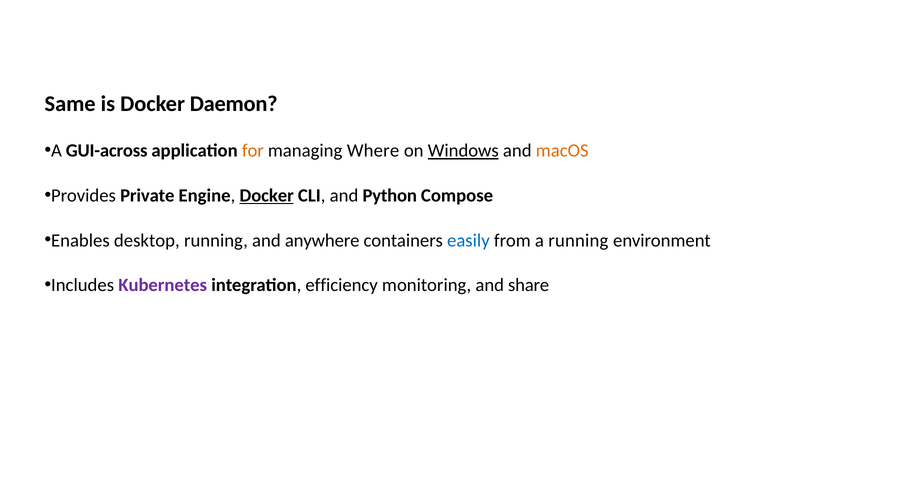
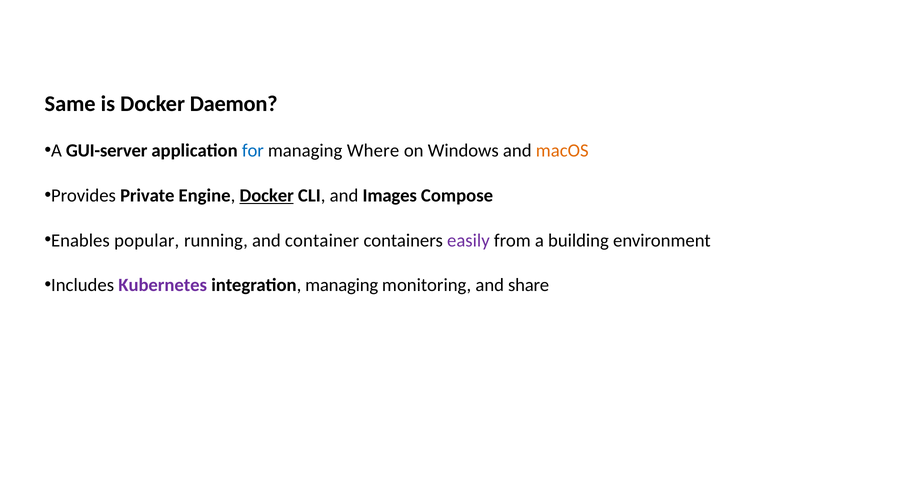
GUI-across: GUI-across -> GUI-server (107, 151)
for colour: orange -> blue (253, 151)
Windows underline: present -> none (463, 151)
Python: Python -> Images (390, 196)
desktop: desktop -> popular (147, 241)
anywhere: anywhere -> container (322, 241)
easily colour: blue -> purple (468, 241)
a running: running -> building (578, 241)
integration efficiency: efficiency -> managing (342, 286)
